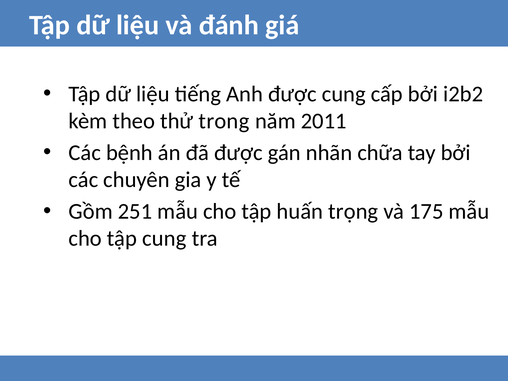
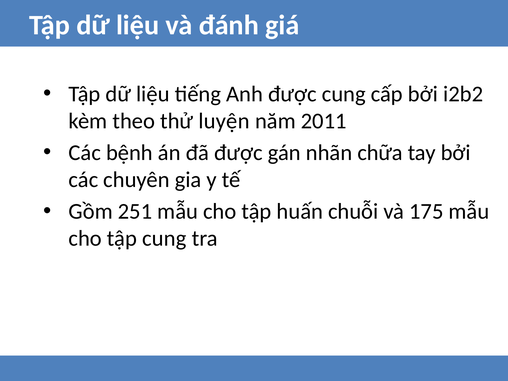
trong: trong -> luyện (224, 121)
trọng: trọng -> chuỗi (353, 211)
